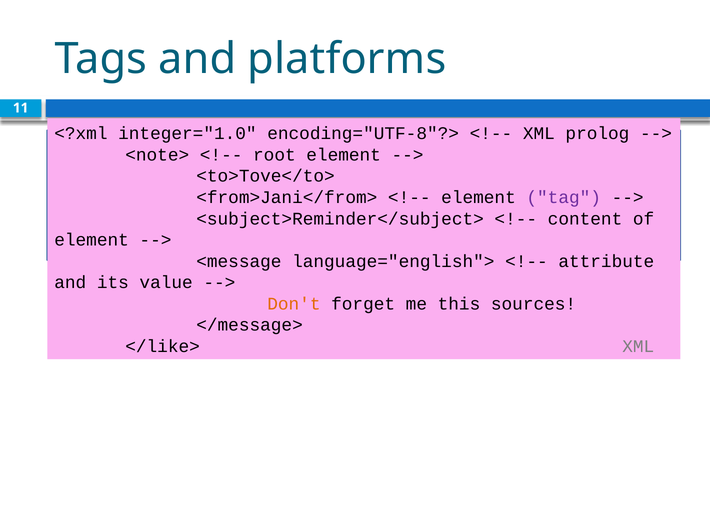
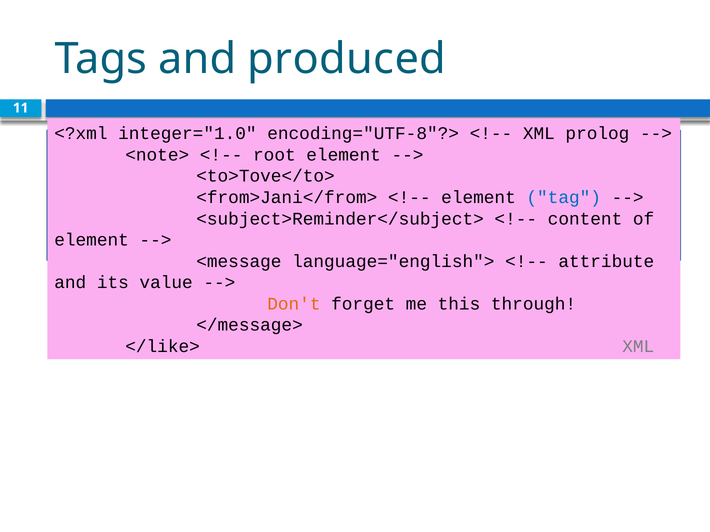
platforms: platforms -> produced (347, 59)
tag colour: purple -> blue (564, 198)
sources: sources -> through (534, 304)
